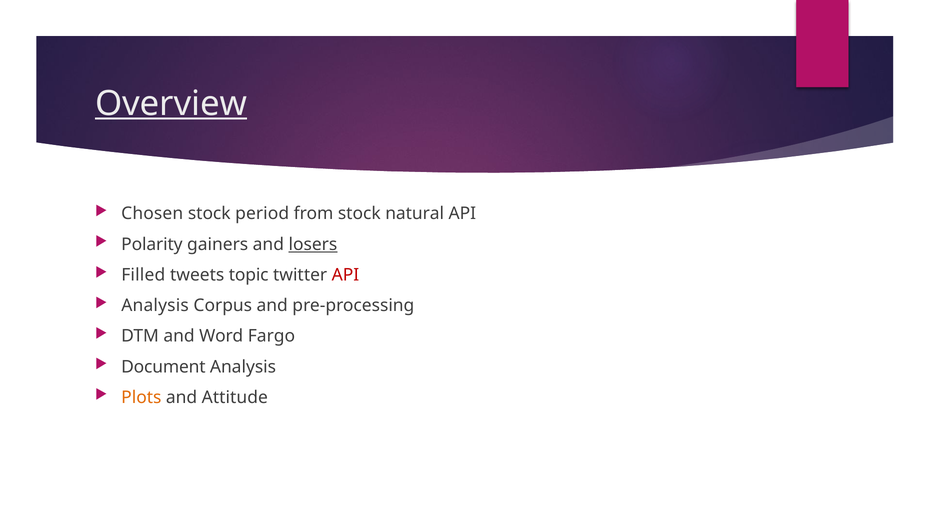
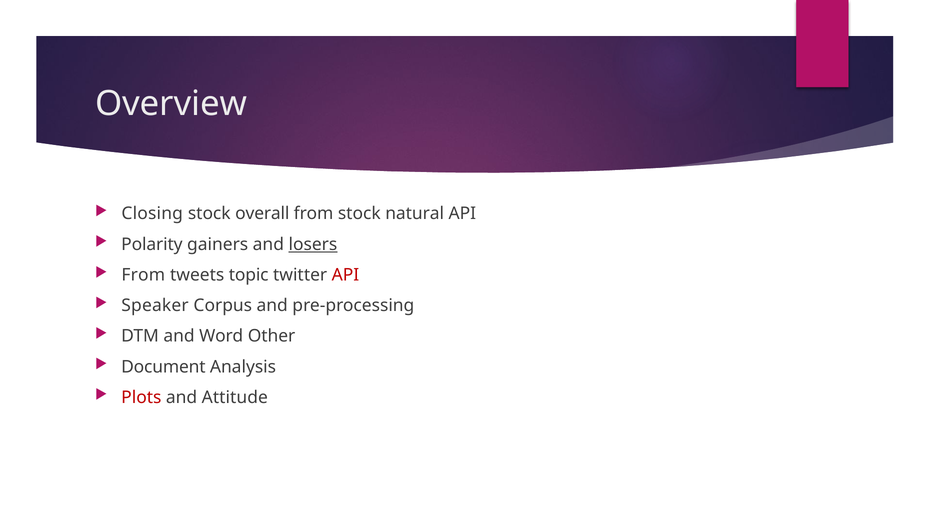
Overview underline: present -> none (171, 104)
Chosen: Chosen -> Closing (152, 214)
period: period -> overall (262, 214)
Filled: Filled -> From (143, 275)
Analysis: Analysis -> Speaker (155, 306)
Fargo: Fargo -> Other (272, 336)
Plots colour: orange -> red (141, 397)
